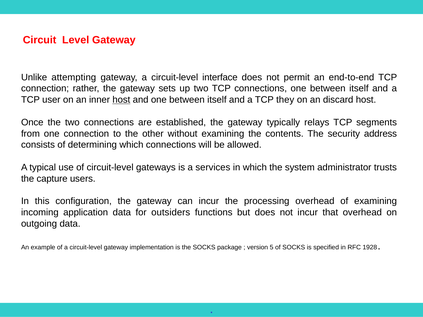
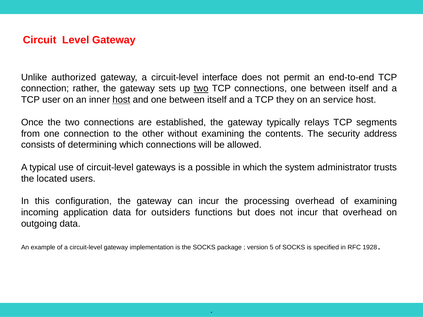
attempting: attempting -> authorized (74, 77)
two underline: none -> present (201, 89)
discard: discard -> service (338, 100)
services: services -> possible (213, 168)
capture: capture -> located (52, 179)
